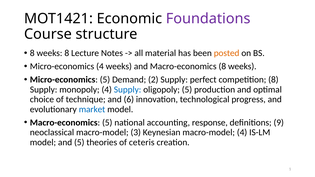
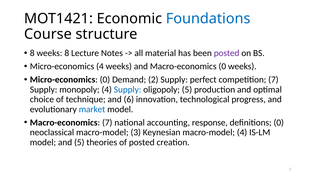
Foundations colour: purple -> blue (208, 19)
posted colour: orange -> purple (227, 53)
Macro-economics 8: 8 -> 0 (222, 66)
Micro-economics 5: 5 -> 0 (105, 80)
competition 8: 8 -> 7 (273, 80)
Macro-economics 5: 5 -> 7 (107, 123)
definitions 9: 9 -> 0 (279, 123)
of ceteris: ceteris -> posted (142, 143)
